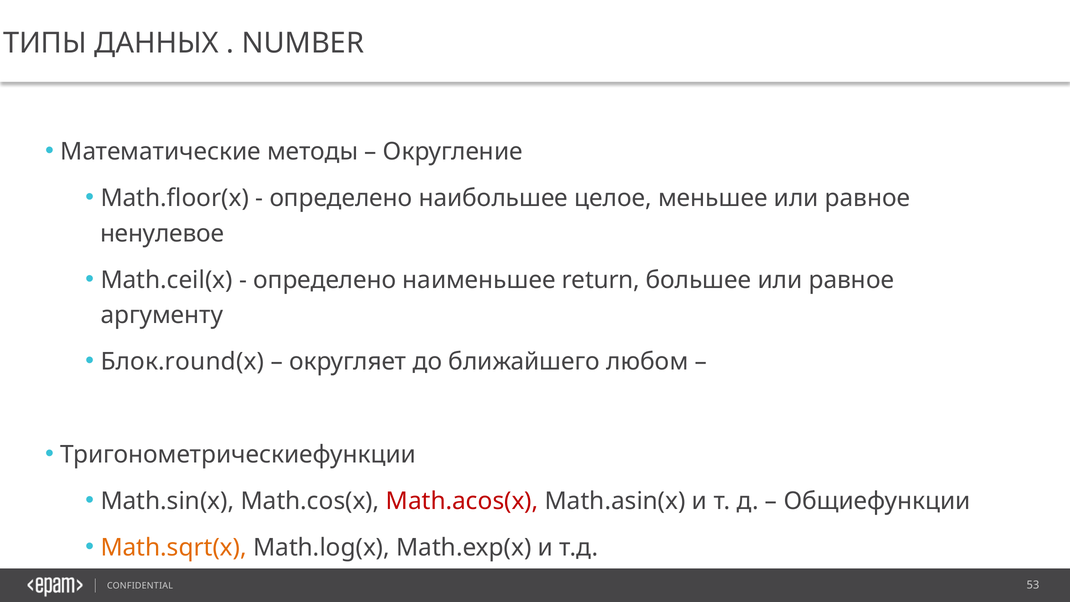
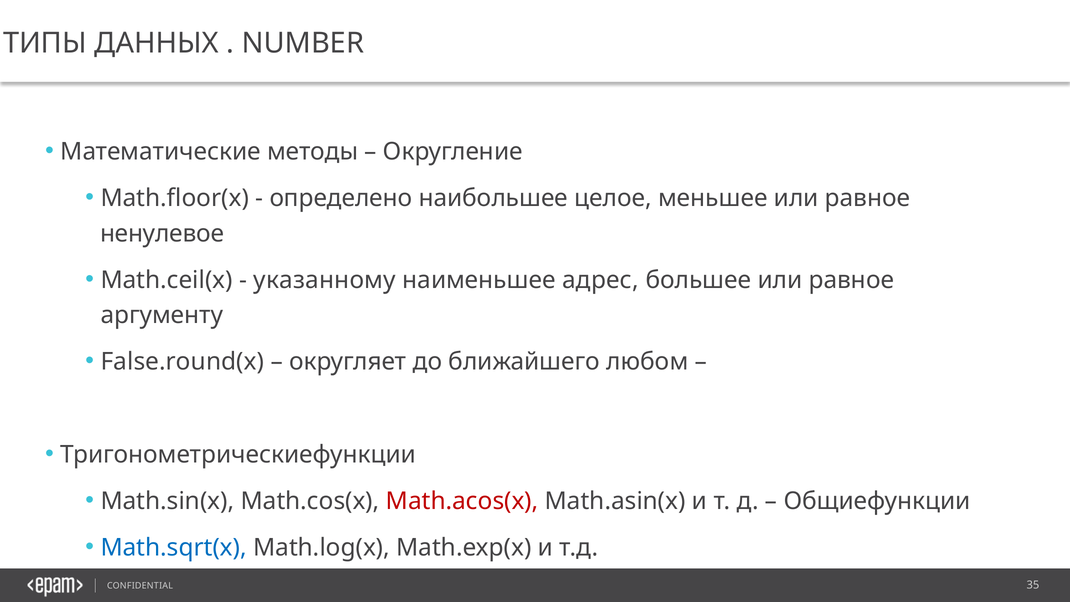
определено: определено -> указанному (325, 280)
return: return -> адрес (600, 280)
Блок.round(x: Блок.round(x -> False.round(x (182, 362)
Math.sqrt(x colour: orange -> blue (174, 547)
53: 53 -> 35 (1033, 585)
